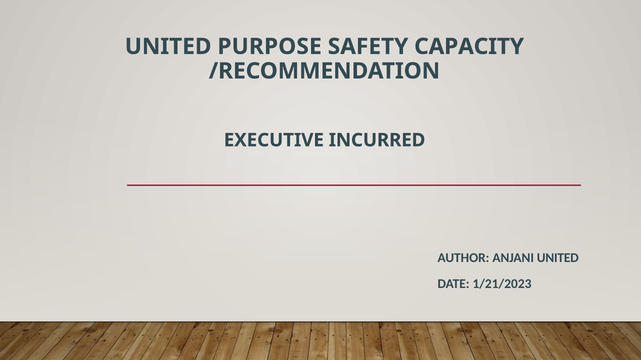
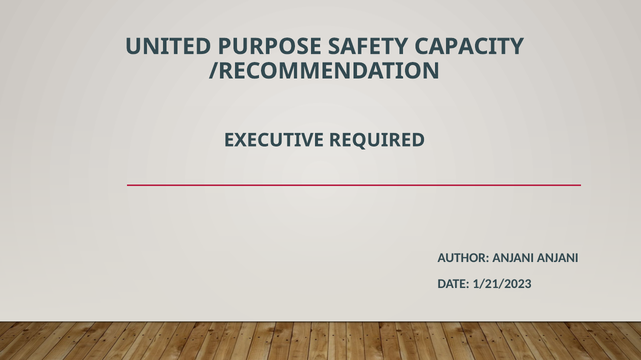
INCURRED: INCURRED -> REQUIRED (377, 140)
ANJANI UNITED: UNITED -> ANJANI (558, 258)
